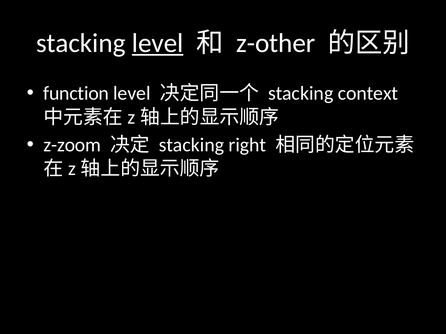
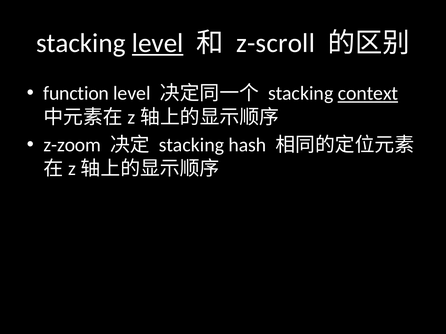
z-other: z-other -> z-scroll (276, 43)
context underline: none -> present (368, 94)
right: right -> hash (247, 145)
